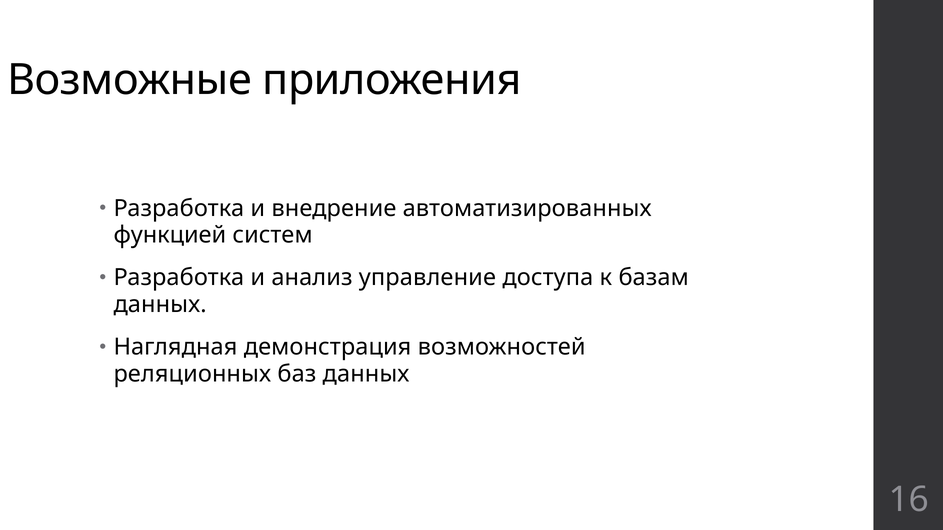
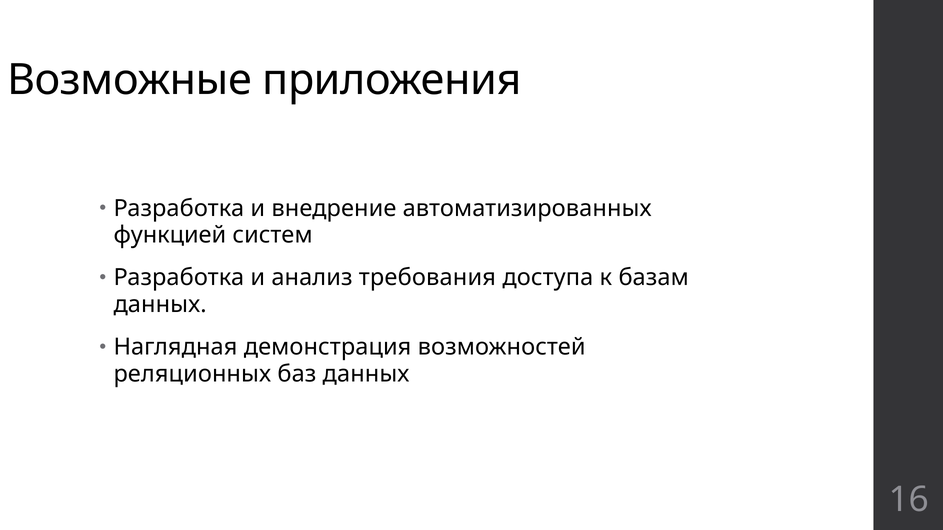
управление: управление -> требования (427, 278)
